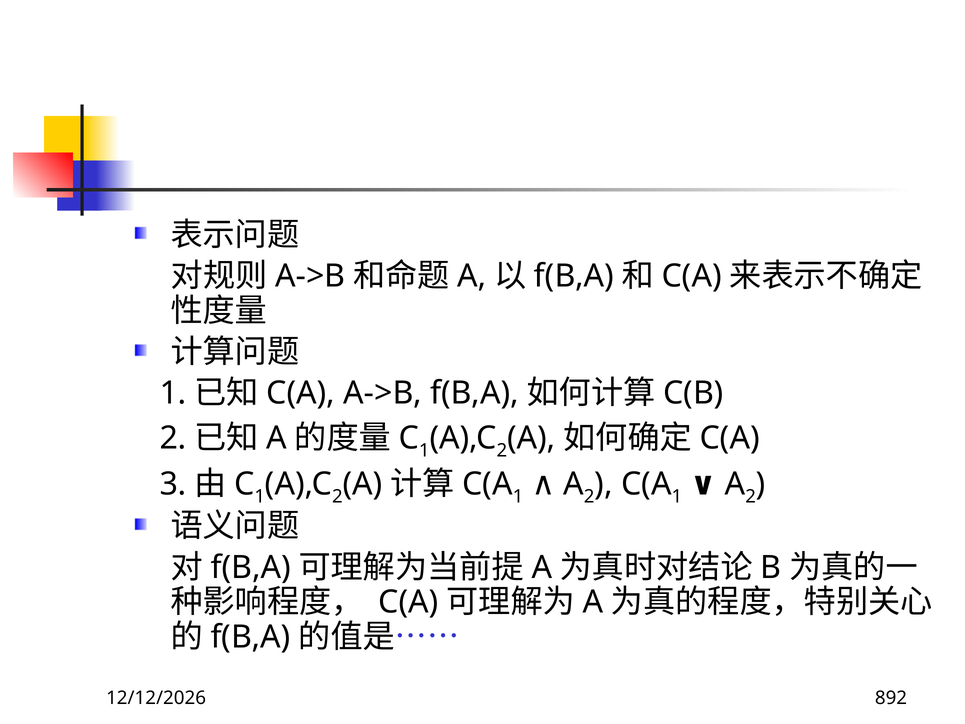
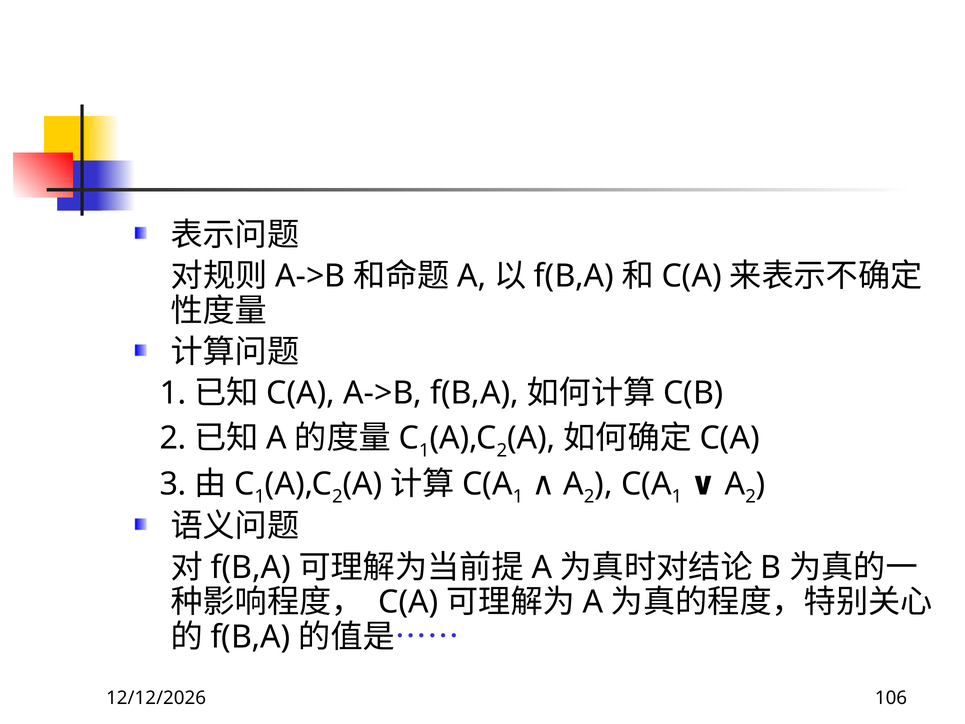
892: 892 -> 106 (891, 698)
